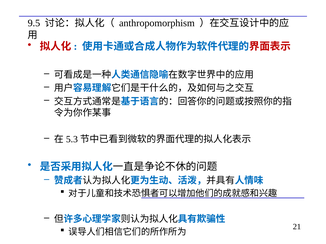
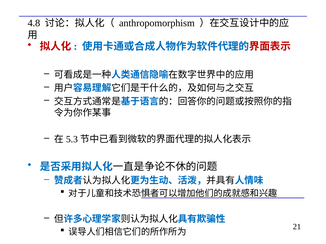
9.5: 9.5 -> 4.8 (34, 23)
